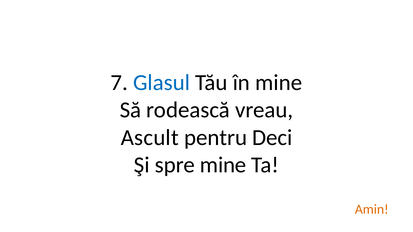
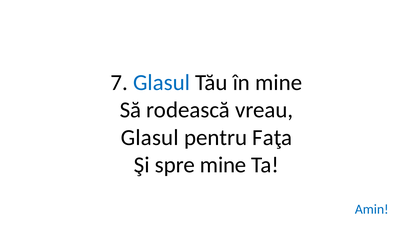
Ascult: Ascult -> Glasul (150, 138)
Deci: Deci -> Faţa (272, 138)
Amin colour: orange -> blue (372, 209)
